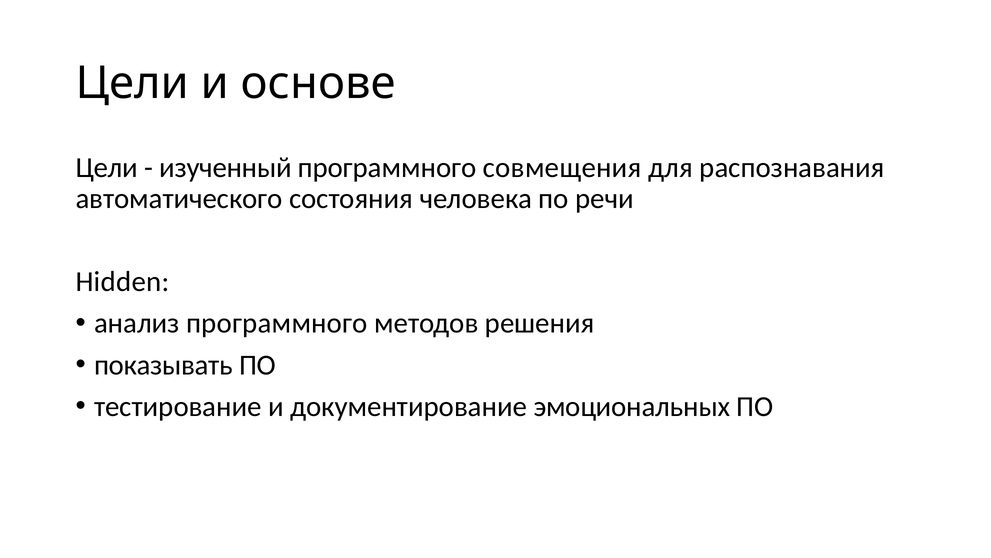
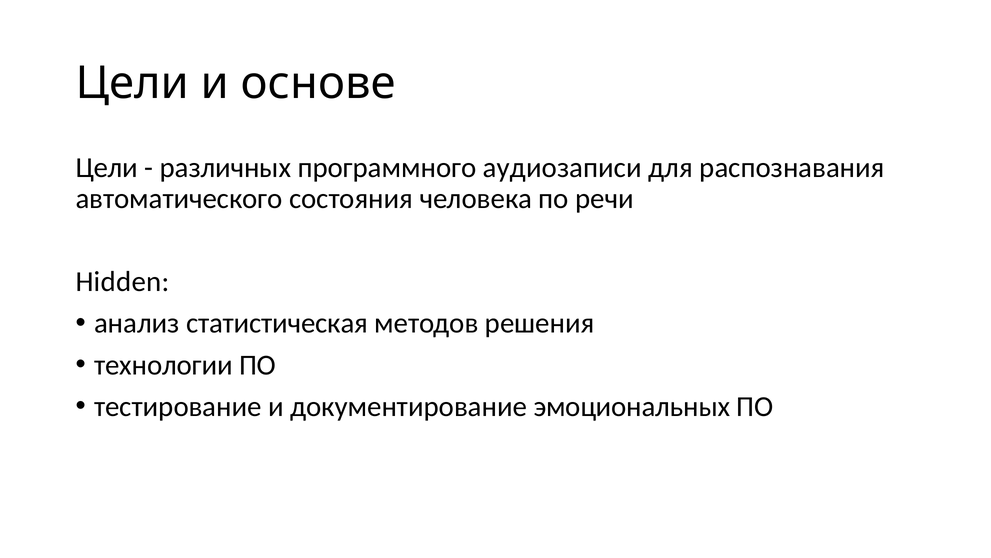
изученный: изученный -> различных (225, 167)
совмещения: совмещения -> аудиозаписи (562, 167)
анализ программного: программного -> статистическая (277, 323)
показывать: показывать -> технологии (163, 365)
